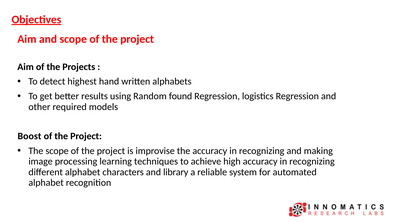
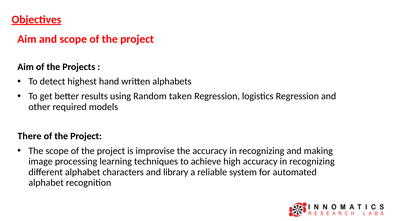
found: found -> taken (180, 96)
Boost: Boost -> There (29, 136)
